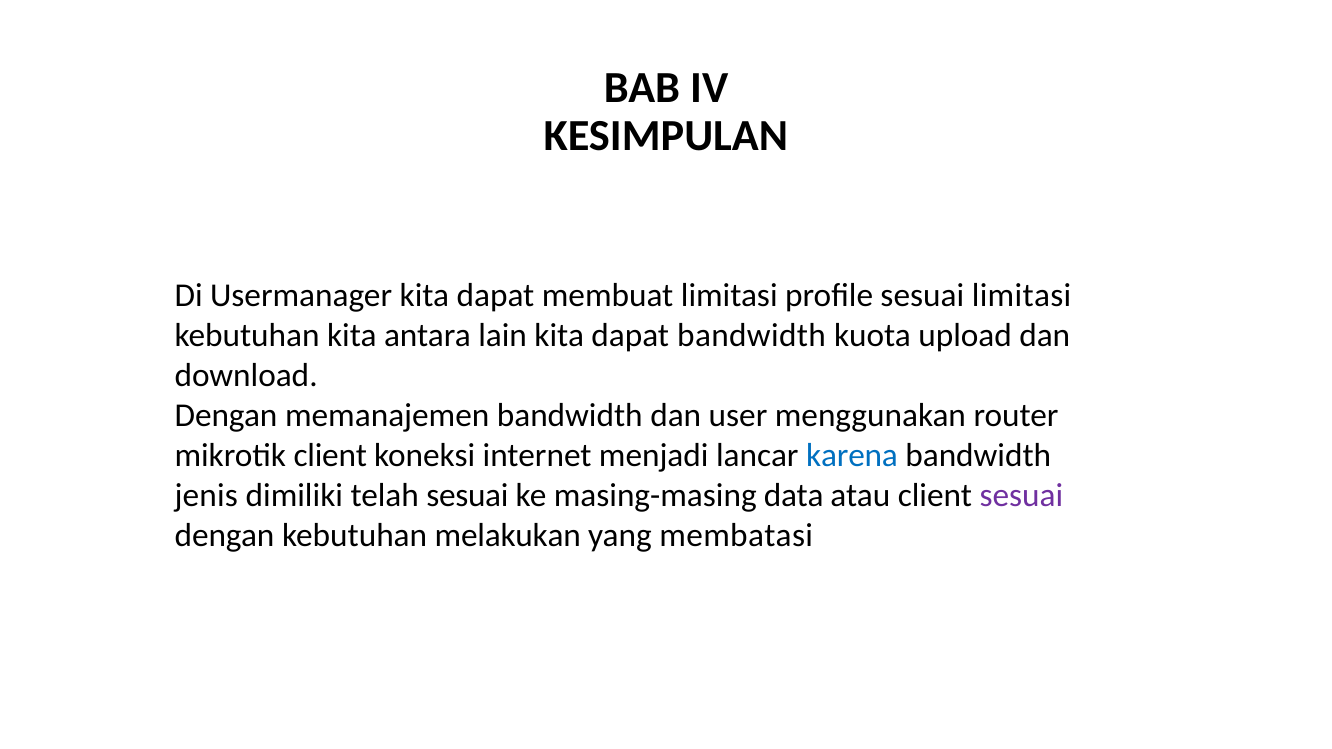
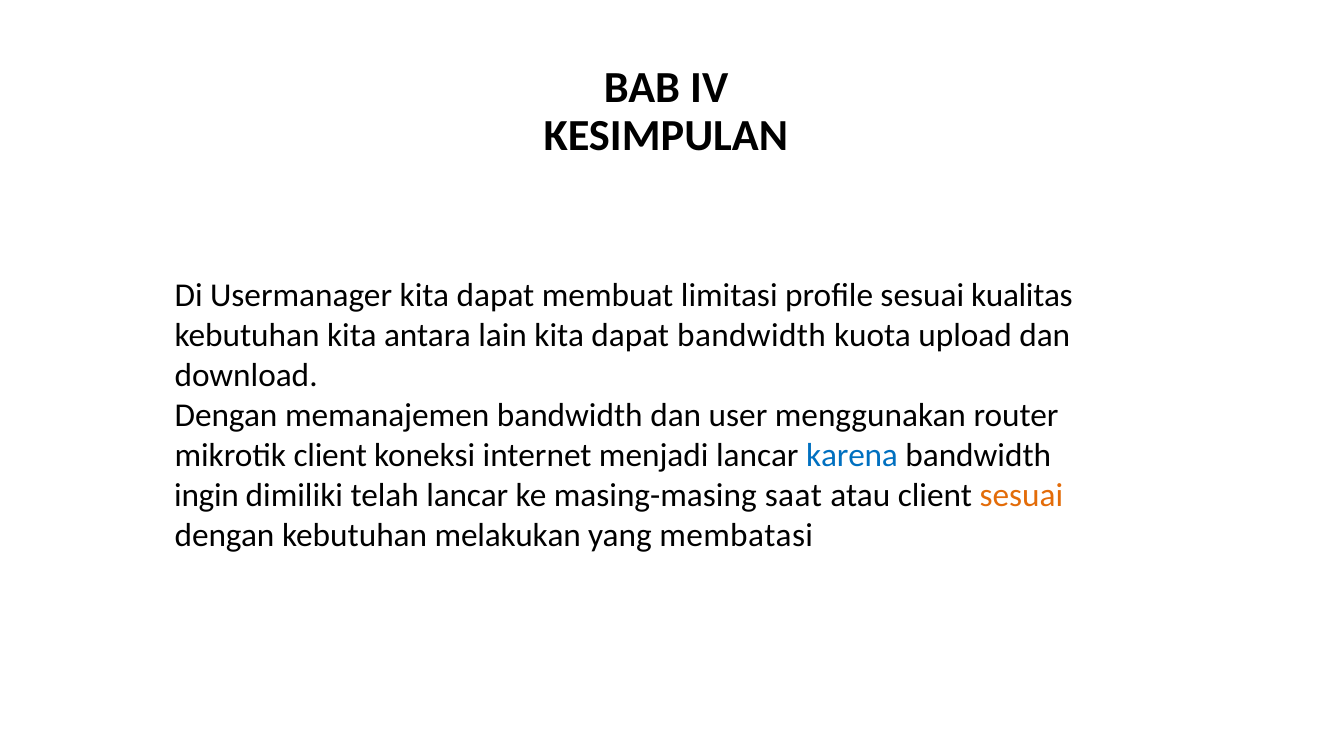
sesuai limitasi: limitasi -> kualitas (1022, 296)
jenis: jenis -> ingin (207, 496)
telah sesuai: sesuai -> lancar (467, 496)
data: data -> saat (793, 496)
sesuai colour: purple -> orange (1021, 496)
